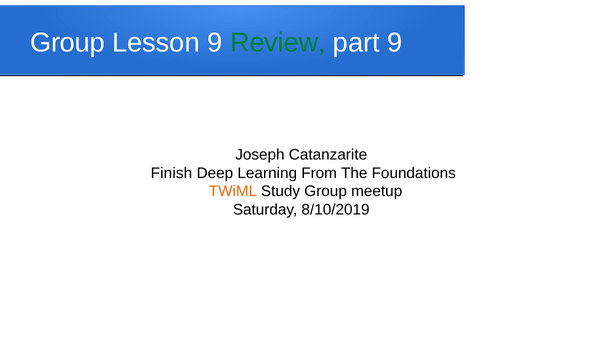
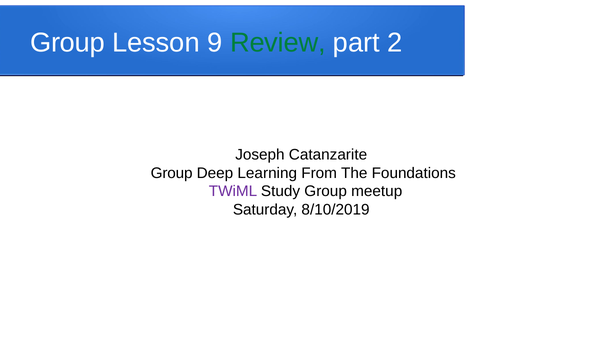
part 9: 9 -> 2 (395, 43)
Finish: Finish -> Group (172, 173)
TWiML colour: orange -> purple (233, 192)
